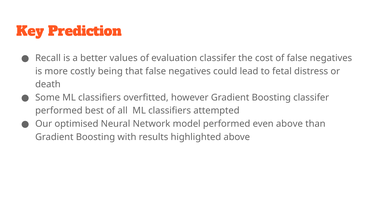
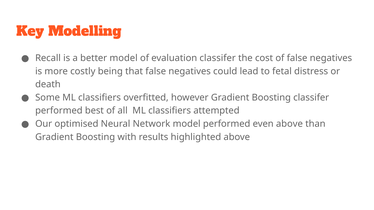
Prediction: Prediction -> Modelling (85, 32)
better values: values -> model (124, 58)
